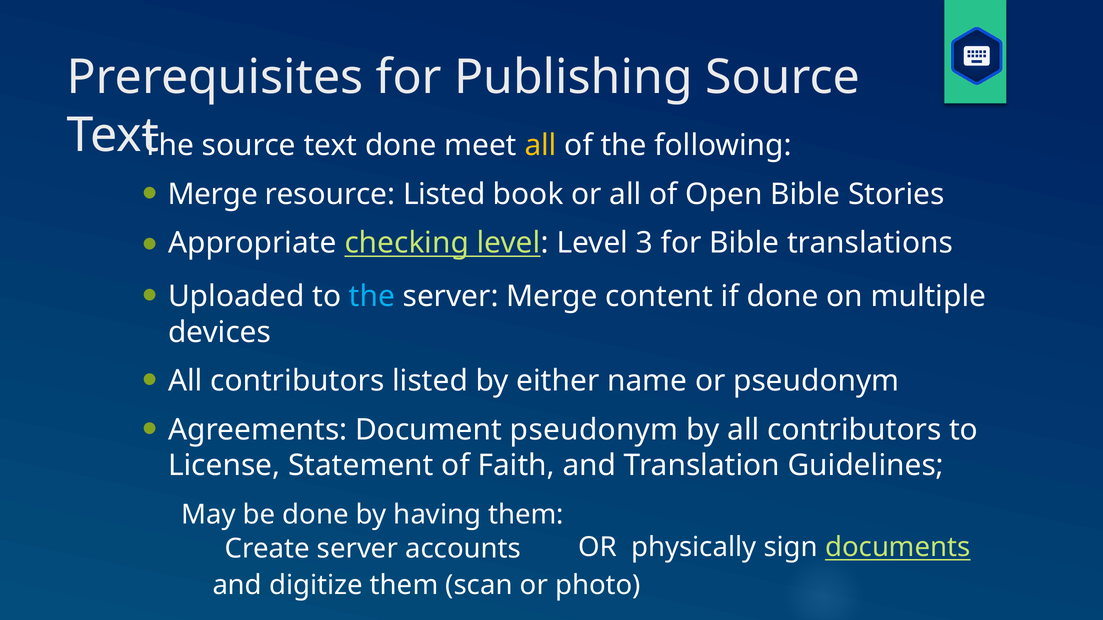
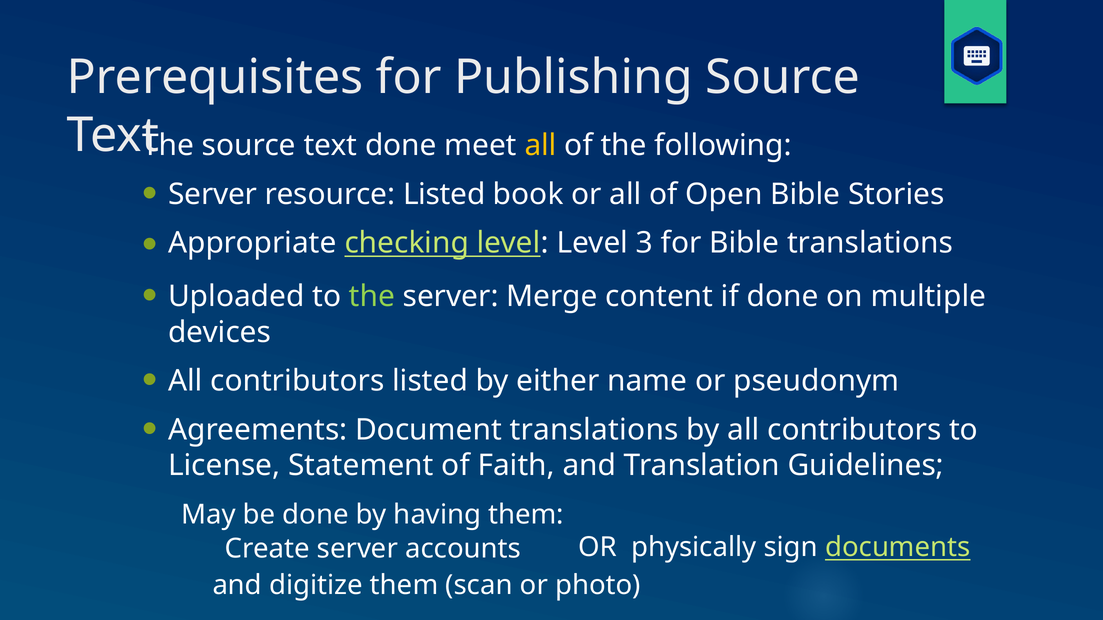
Merge: Merge -> Server (213, 194)
the colour: light blue -> light green (372, 297)
Document pseudonym: pseudonym -> translations (594, 430)
